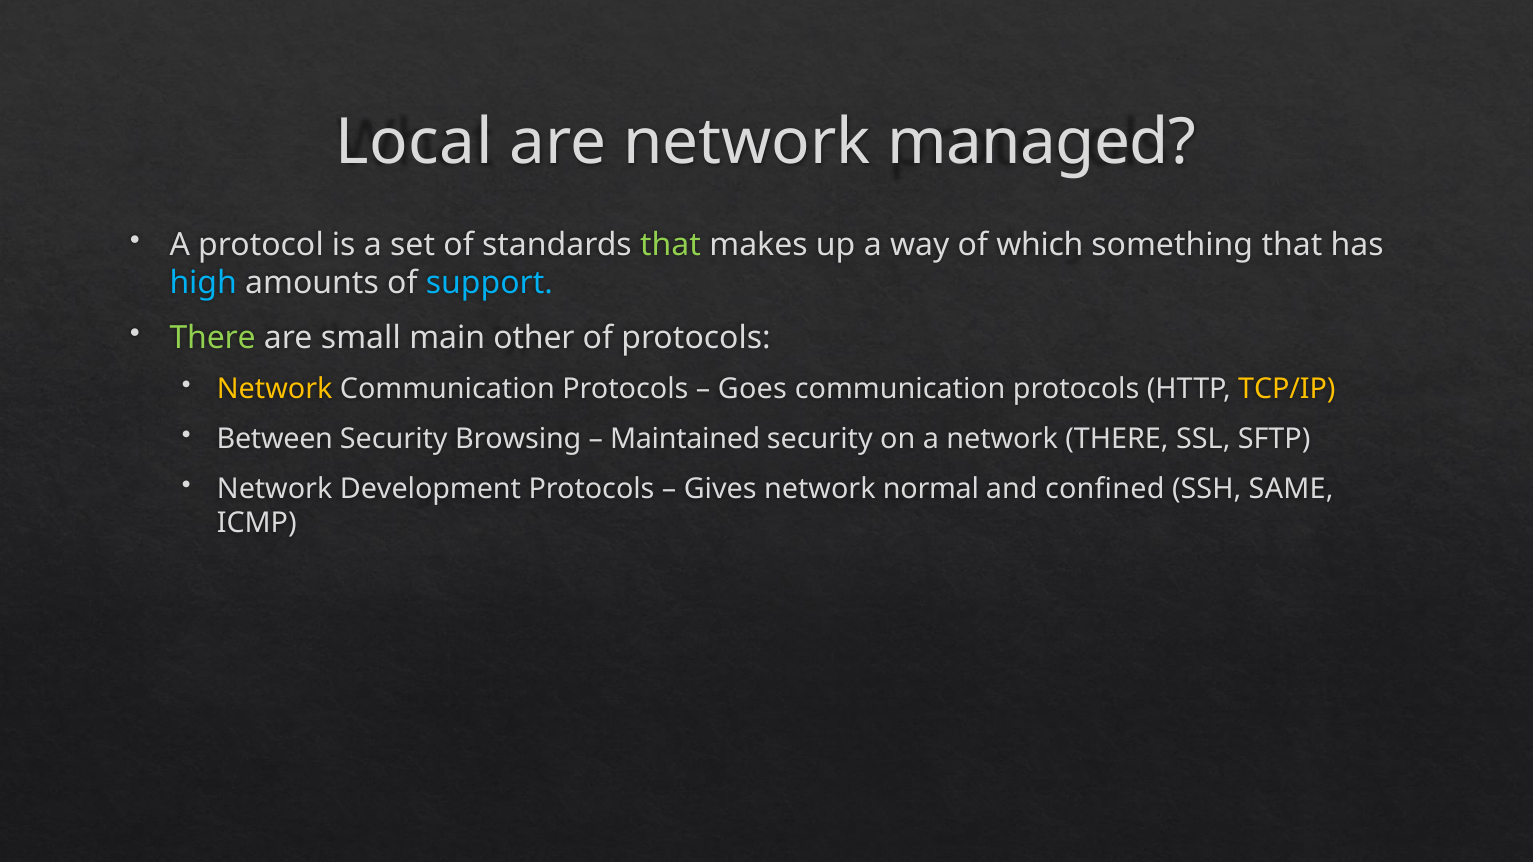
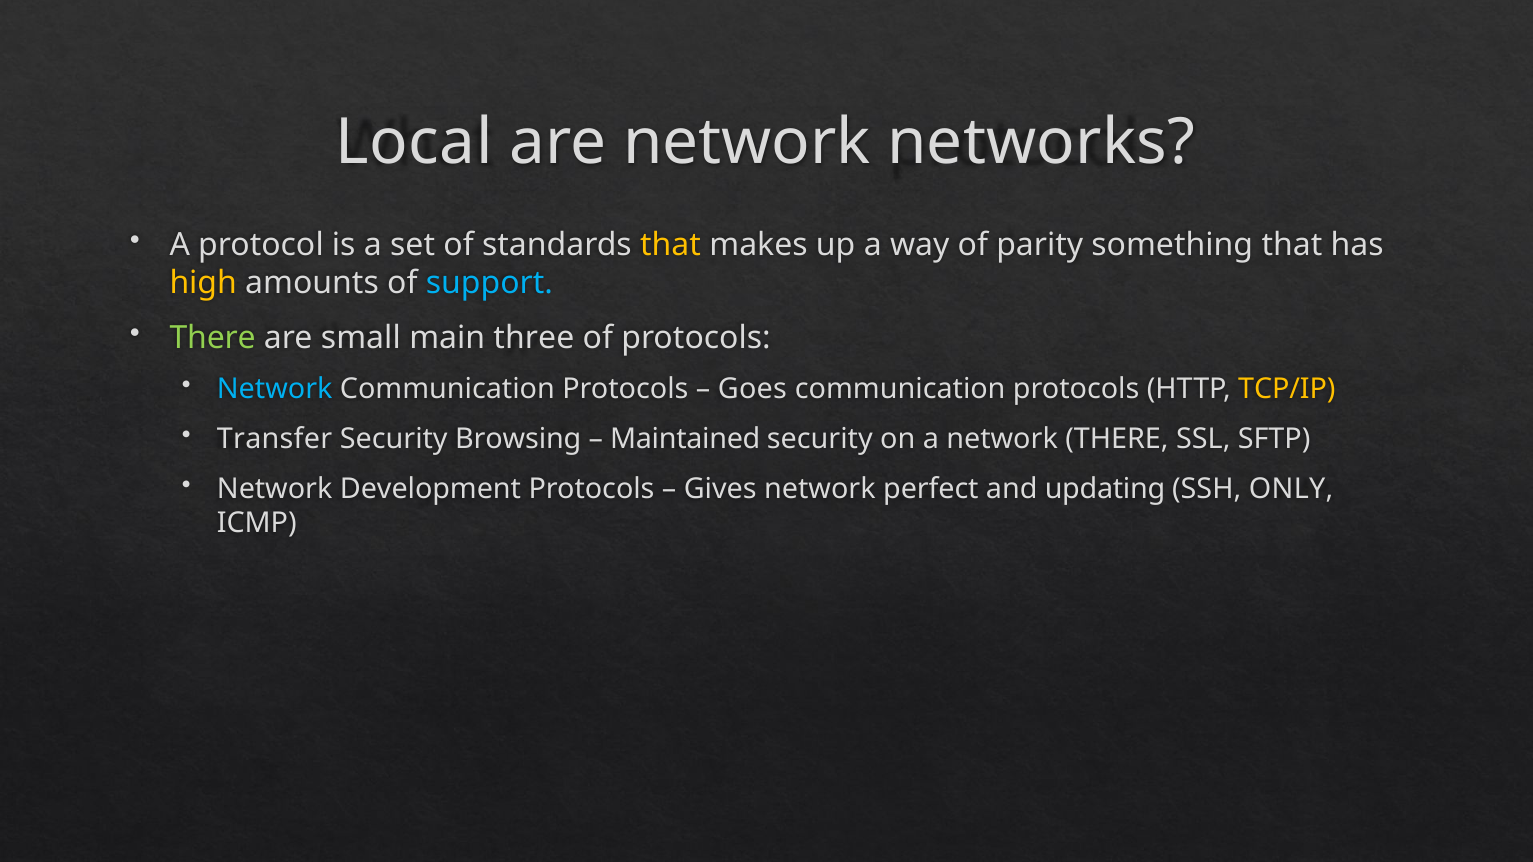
managed: managed -> networks (1041, 142)
that colour: light green -> yellow (671, 245)
which: which -> parity (1040, 245)
high colour: light blue -> yellow (203, 283)
other: other -> three (534, 338)
Network colour: yellow -> light blue (275, 389)
Between: Between -> Transfer (275, 439)
normal: normal -> perfect (931, 489)
confined: confined -> updating (1105, 489)
SAME: SAME -> ONLY (1291, 489)
